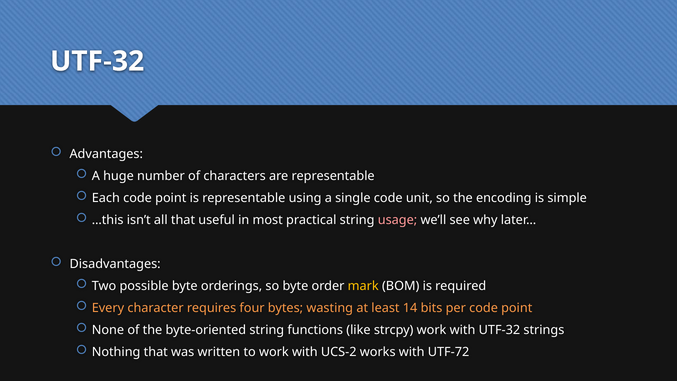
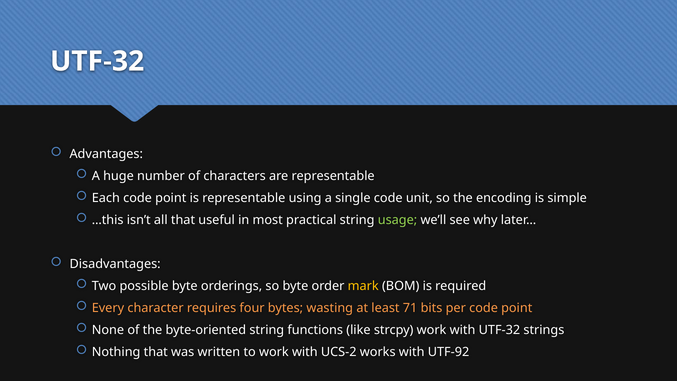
usage colour: pink -> light green (398, 220)
14: 14 -> 71 (410, 308)
UTF-72: UTF-72 -> UTF-92 (449, 352)
